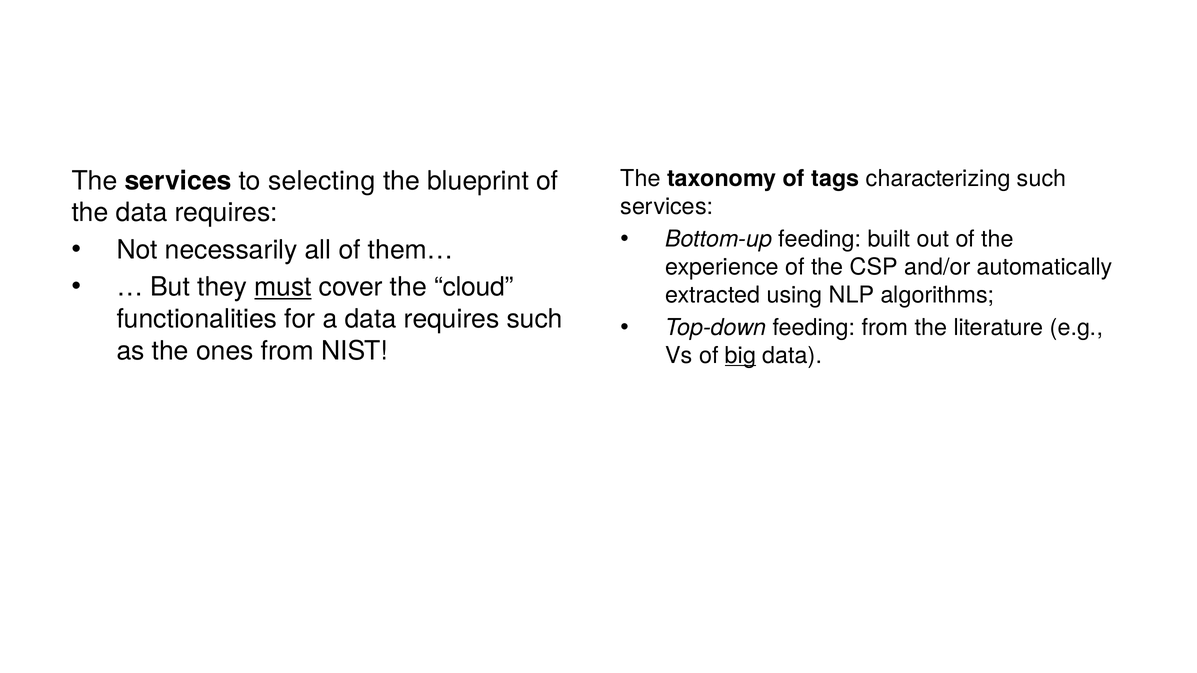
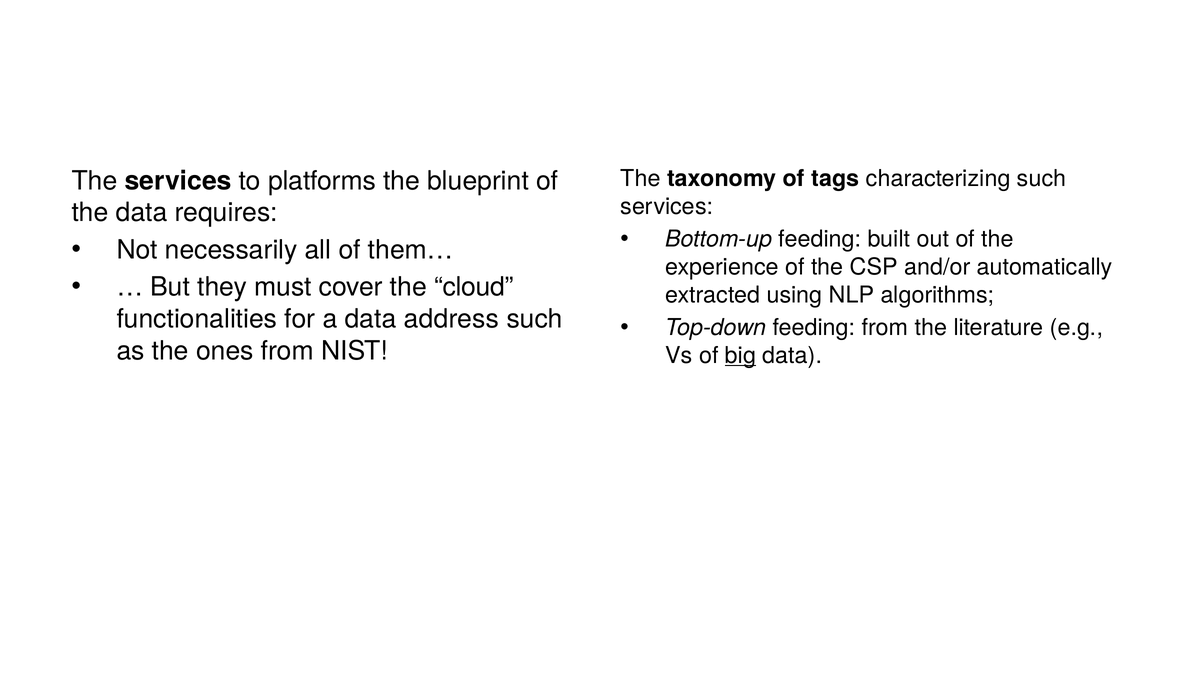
selecting: selecting -> platforms (322, 181)
must underline: present -> none (283, 287)
a data requires: requires -> address (451, 319)
